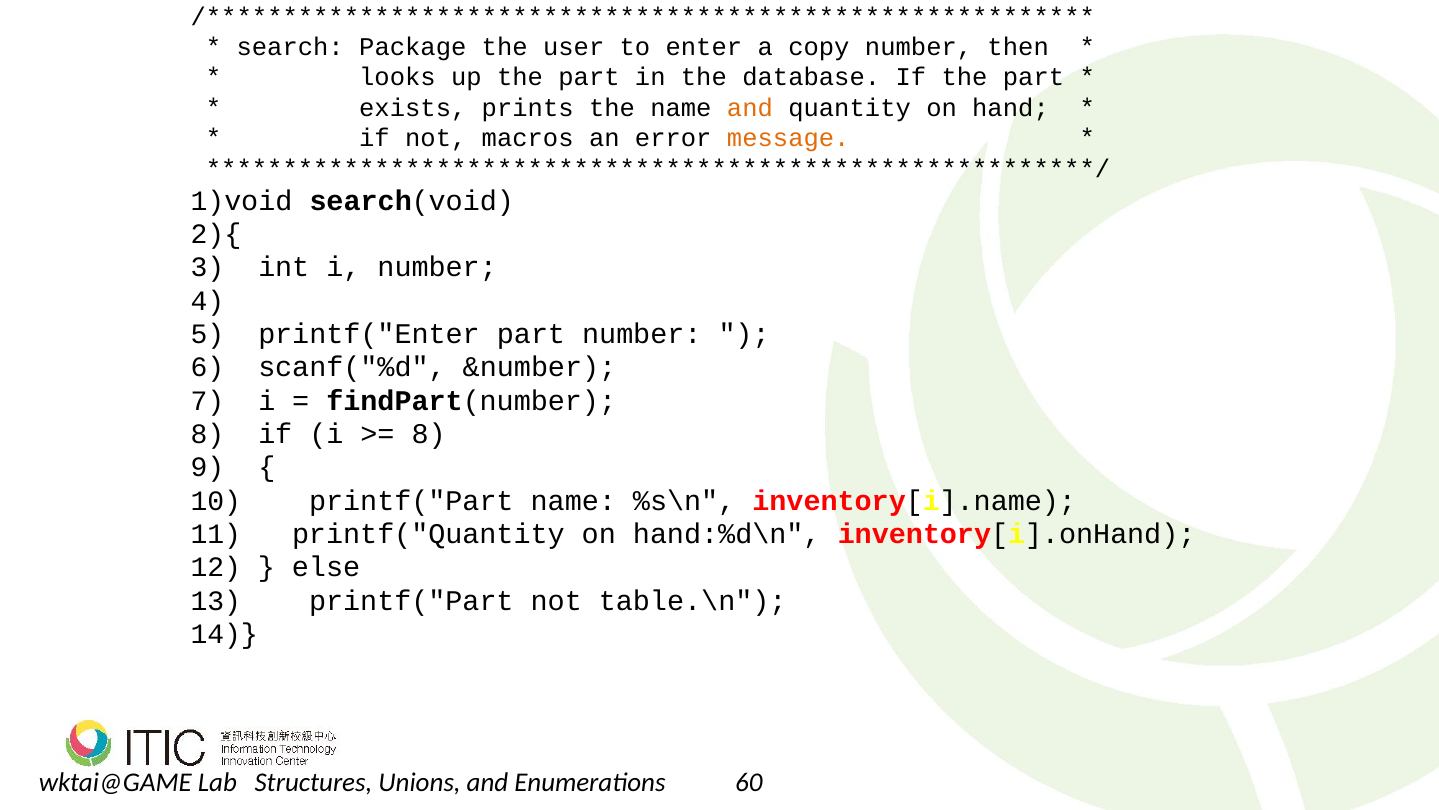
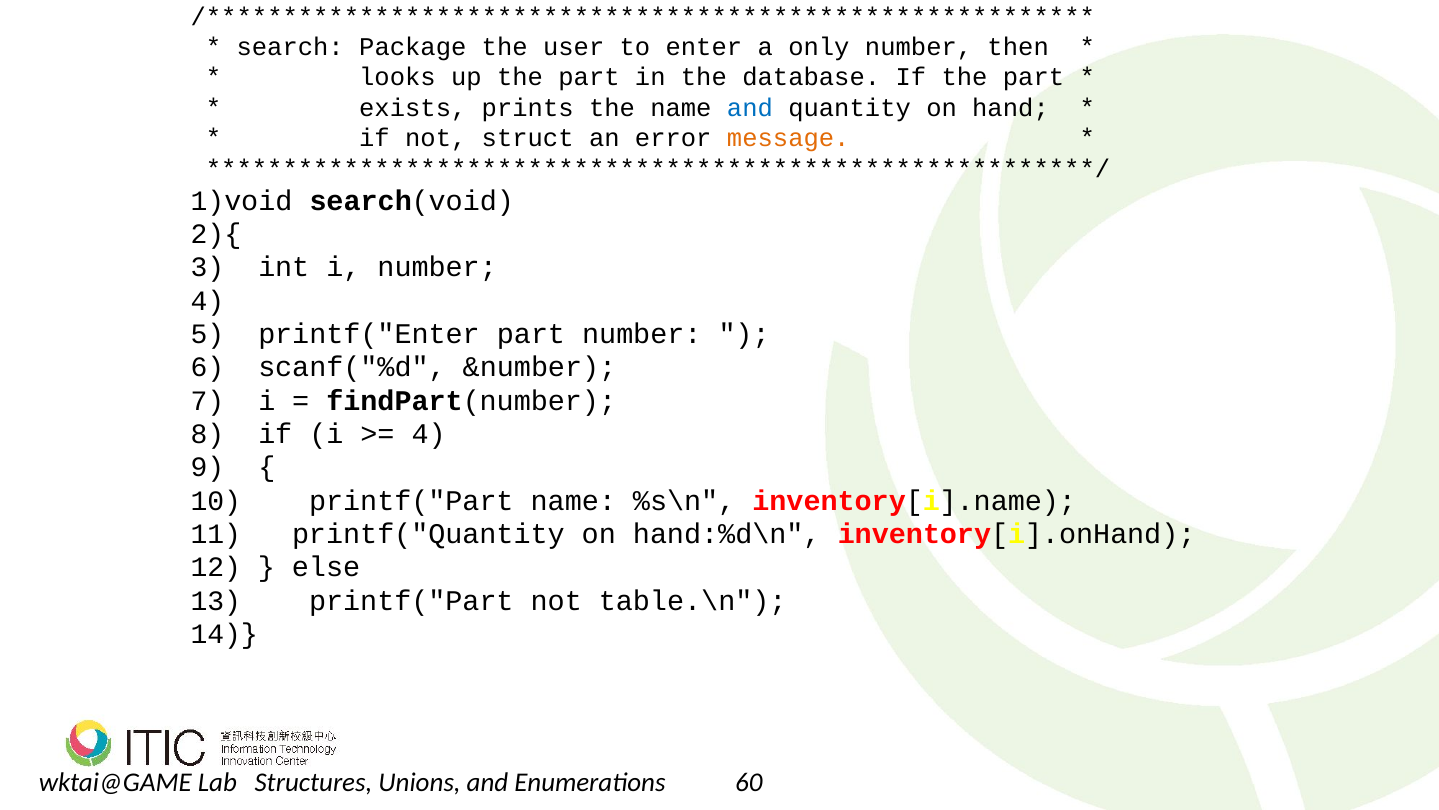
copy: copy -> only (819, 47)
and colour: orange -> blue (750, 108)
macros: macros -> struct (528, 138)
8: 8 -> 4 (429, 434)
